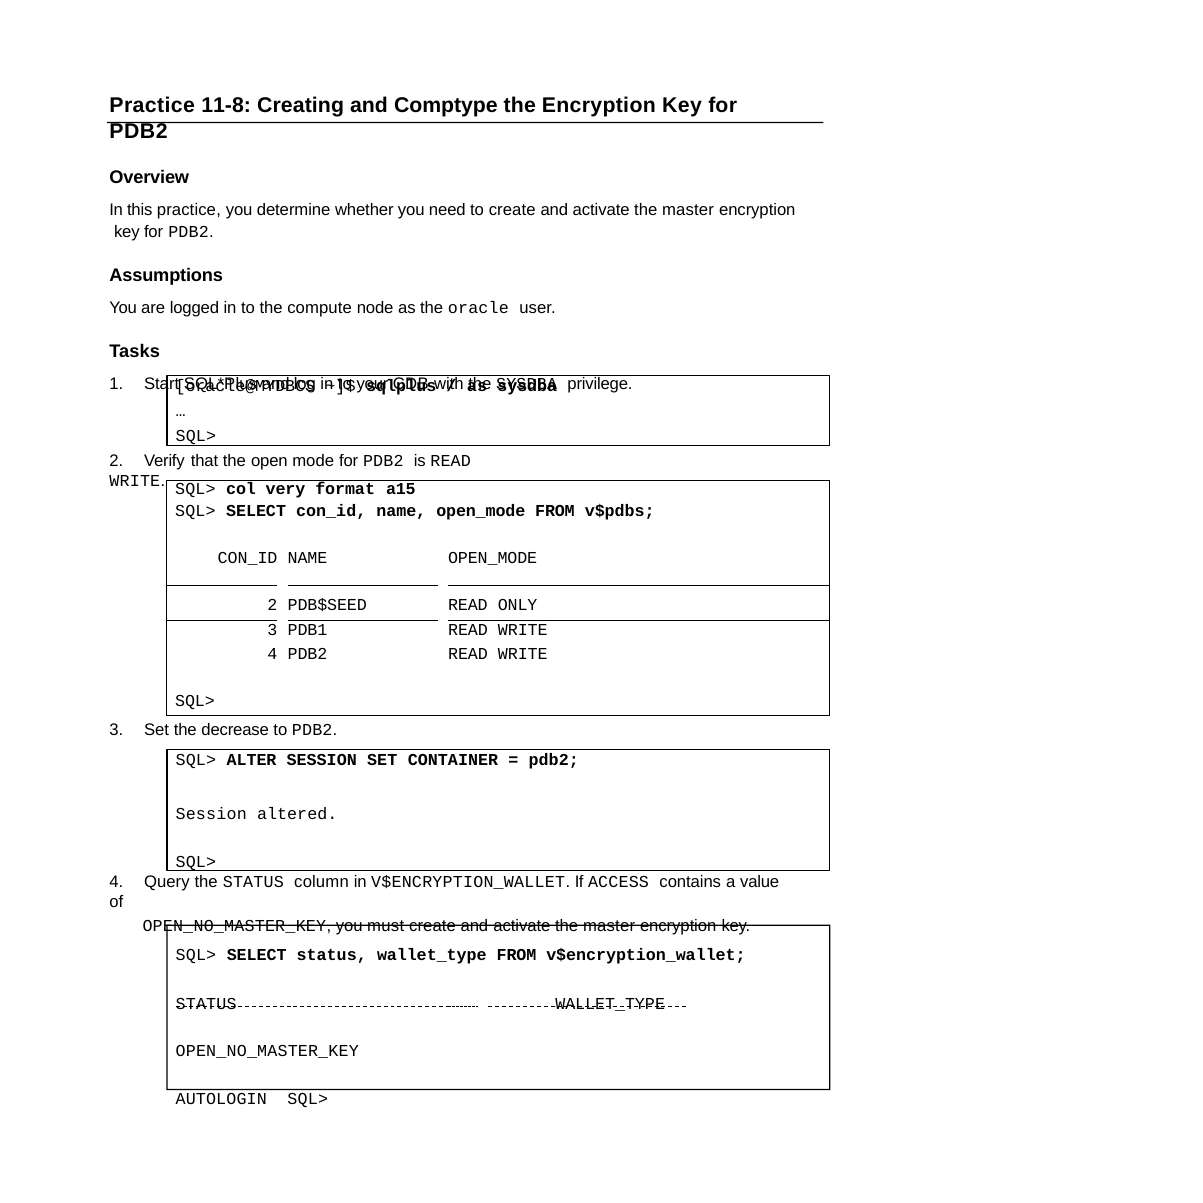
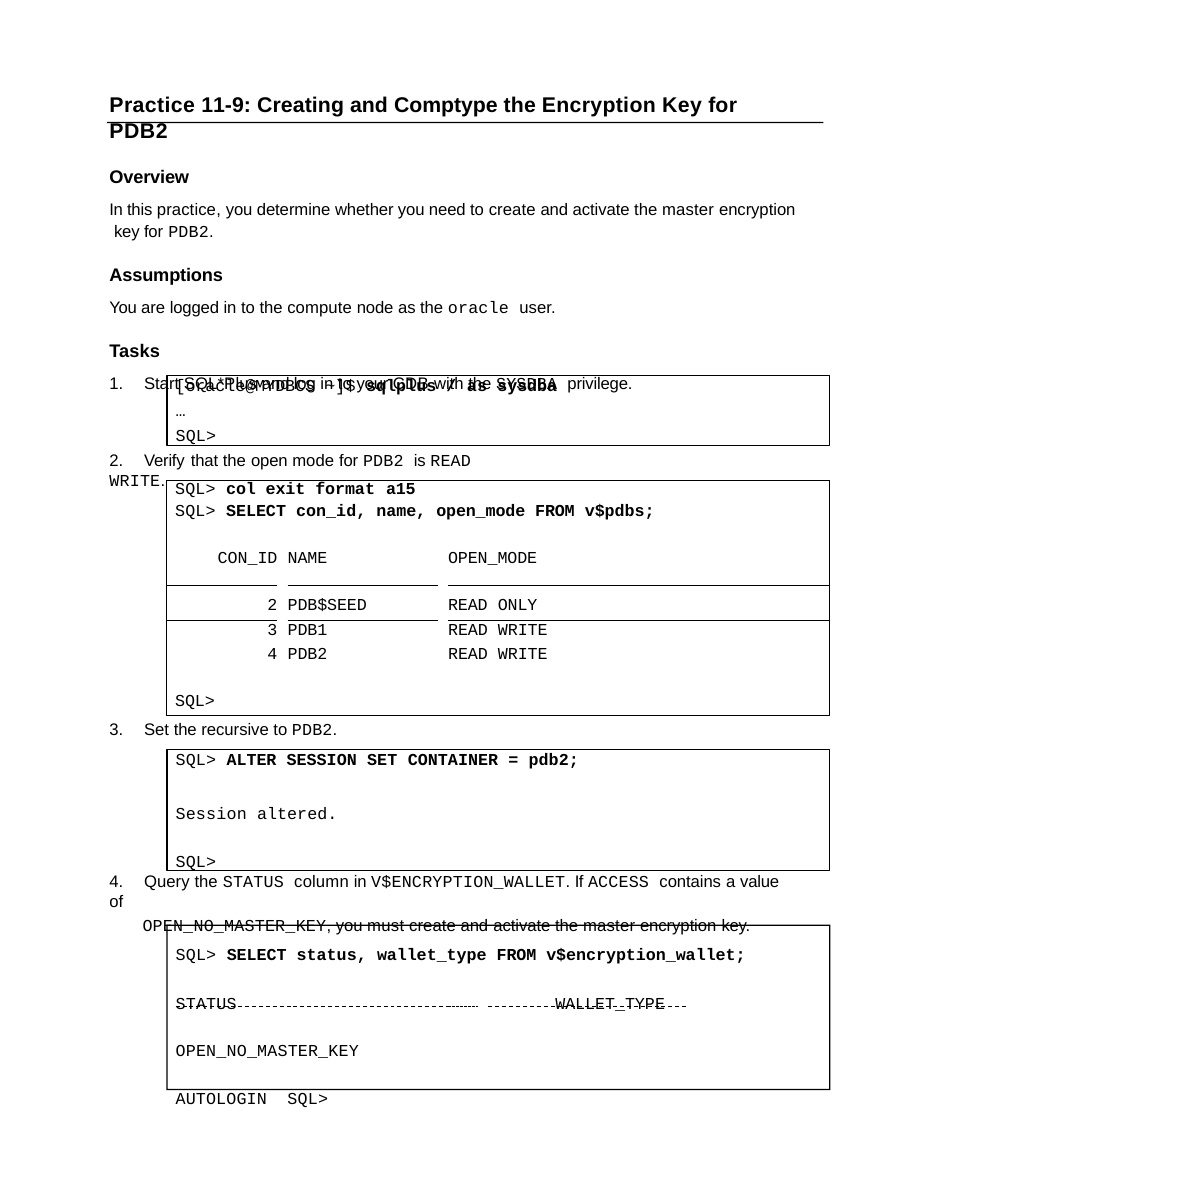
11-8: 11-8 -> 11-9 (226, 106)
very: very -> exit (286, 489)
decrease: decrease -> recursive (235, 730)
